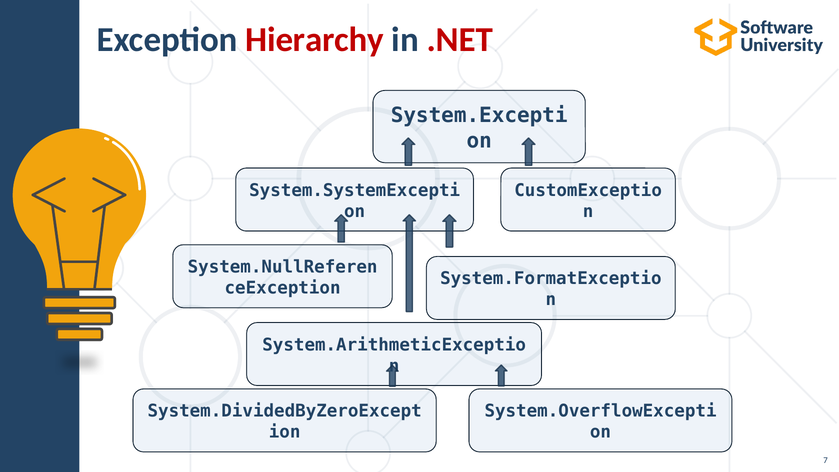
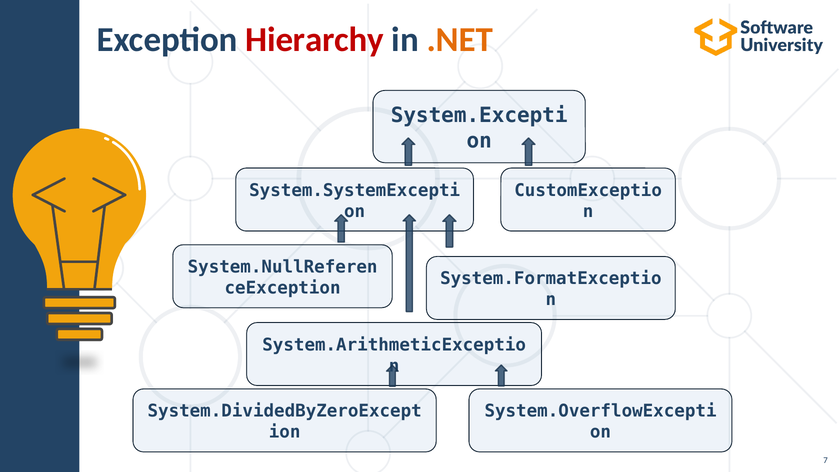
.NET colour: red -> orange (460, 40)
